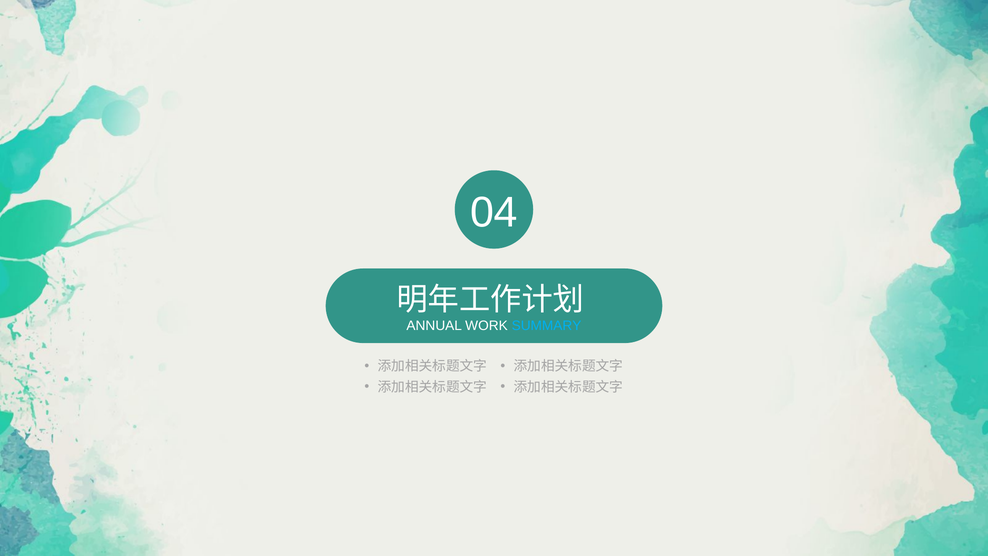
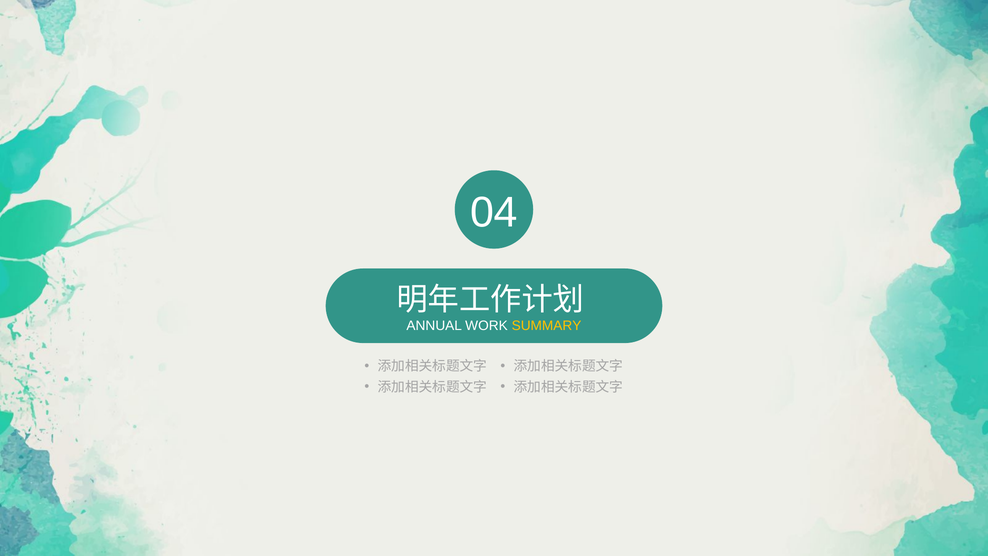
SUMMARY colour: light blue -> yellow (547, 325)
